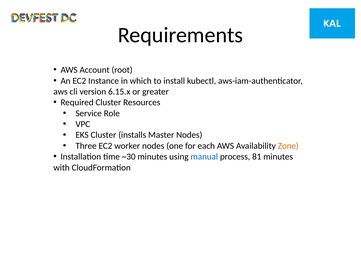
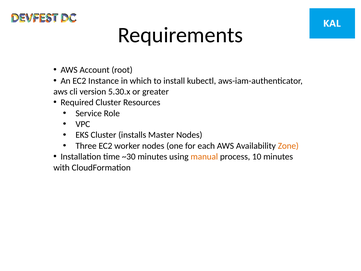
6.15.x: 6.15.x -> 5.30.x (119, 92)
manual colour: blue -> orange (204, 157)
81: 81 -> 10 (257, 157)
